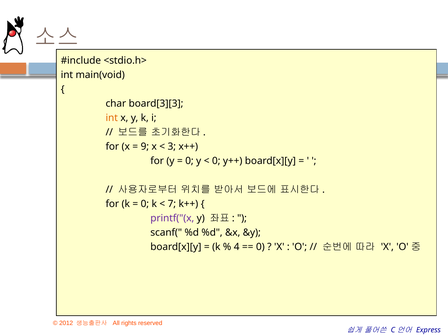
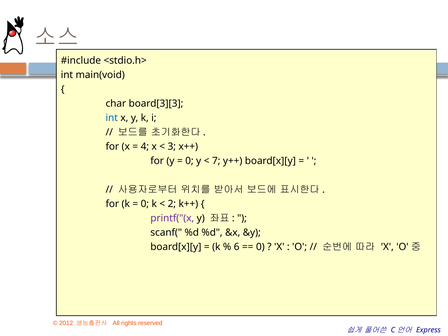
int colour: orange -> blue (112, 118)
9: 9 -> 4 (145, 146)
0: 0 -> 7 (216, 161)
7: 7 -> 2 (172, 204)
4: 4 -> 6 (237, 247)
